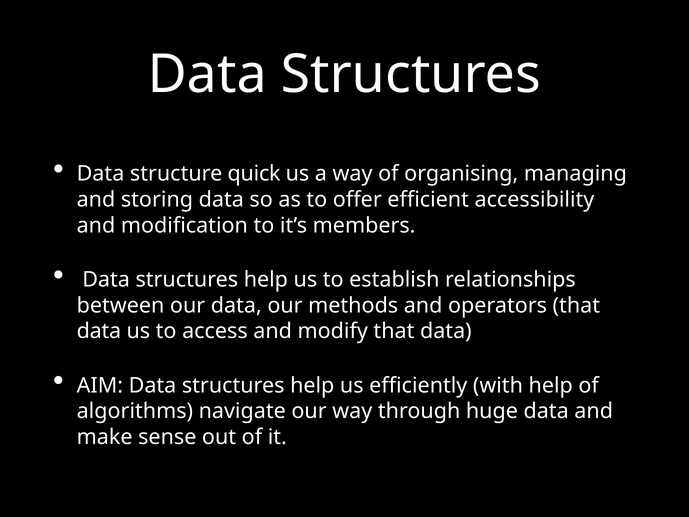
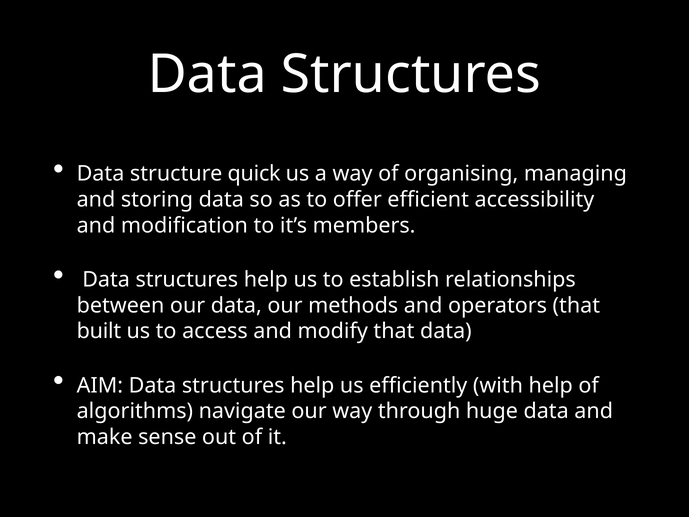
data: data -> built (99, 331)
